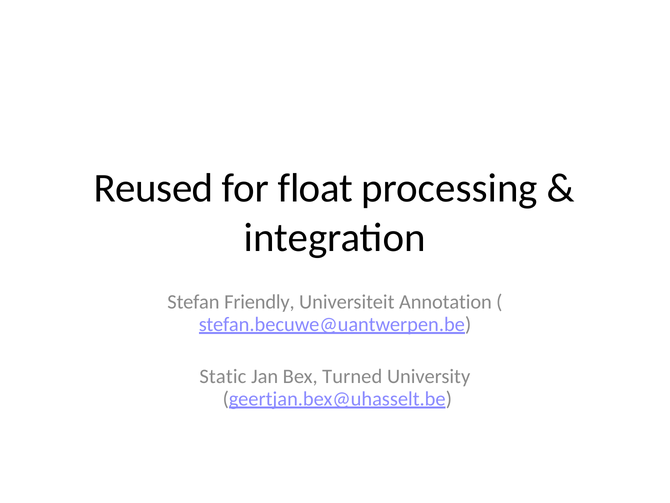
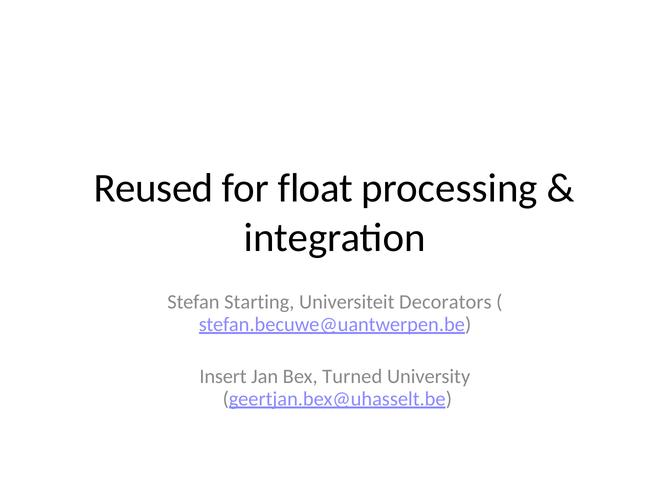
Friendly: Friendly -> Starting (259, 302)
Annotation: Annotation -> Decorators (445, 302)
Static: Static -> Insert (223, 376)
